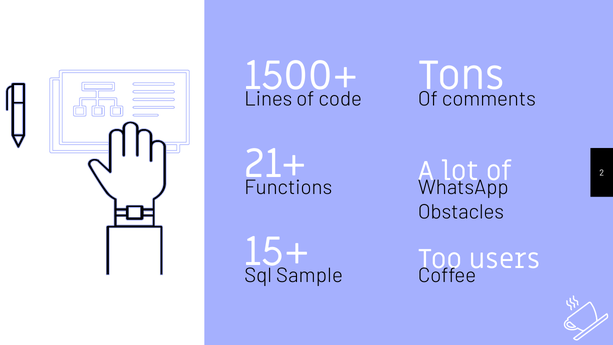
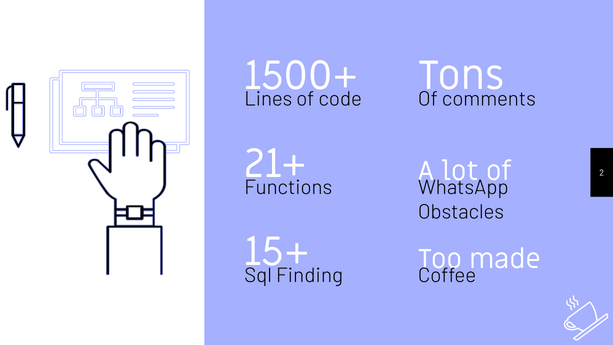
users: users -> made (505, 259)
Sample: Sample -> Finding (310, 275)
